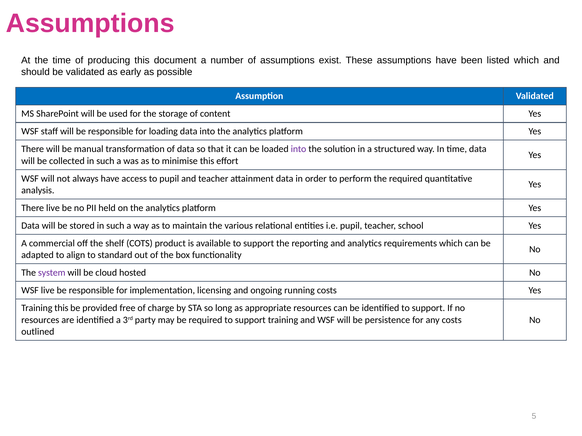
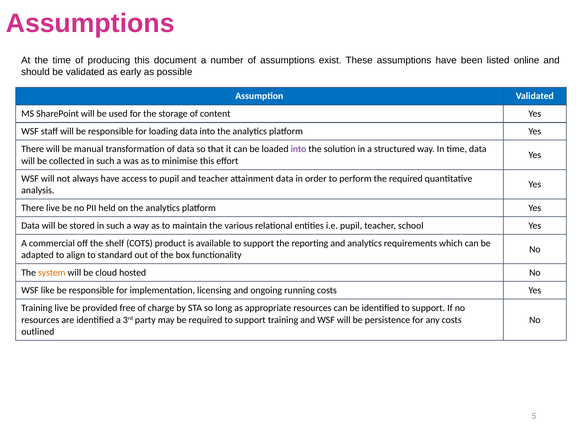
listed which: which -> online (527, 60)
system colour: purple -> orange (52, 273)
WSF live: live -> like (48, 291)
Training this: this -> live (61, 308)
